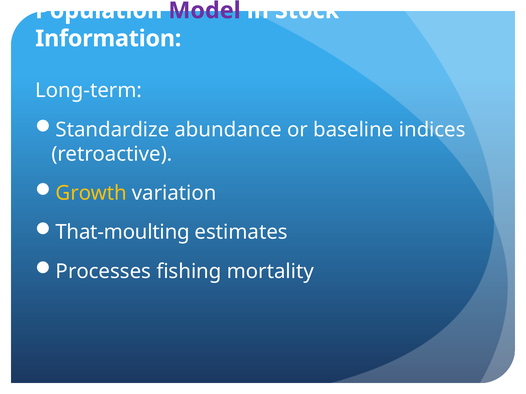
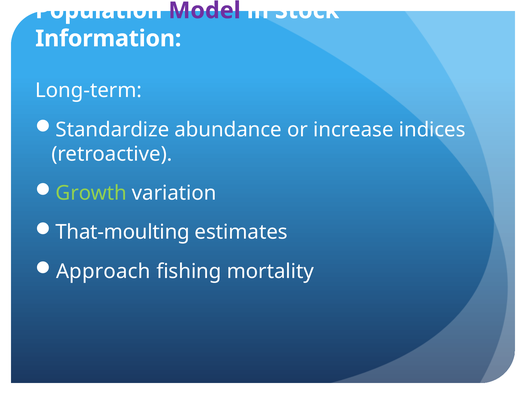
baseline: baseline -> increase (353, 130)
Growth colour: yellow -> light green (91, 193)
Processes: Processes -> Approach (103, 272)
